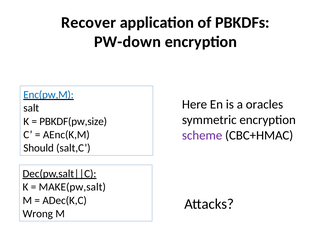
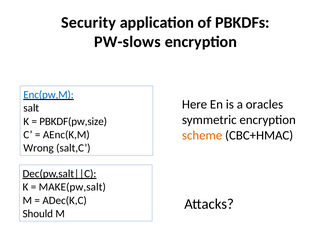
Recover: Recover -> Security (89, 22)
PW-down: PW-down -> PW-slows (127, 42)
scheme colour: purple -> orange (202, 135)
Should: Should -> Wrong (39, 147)
Wrong: Wrong -> Should (38, 213)
